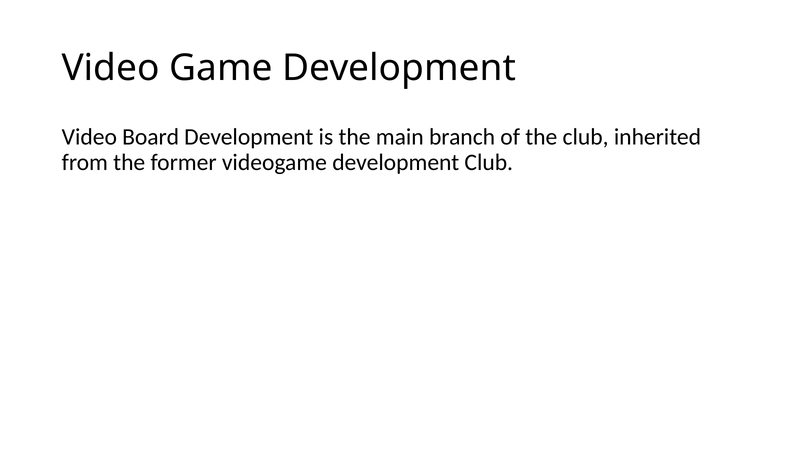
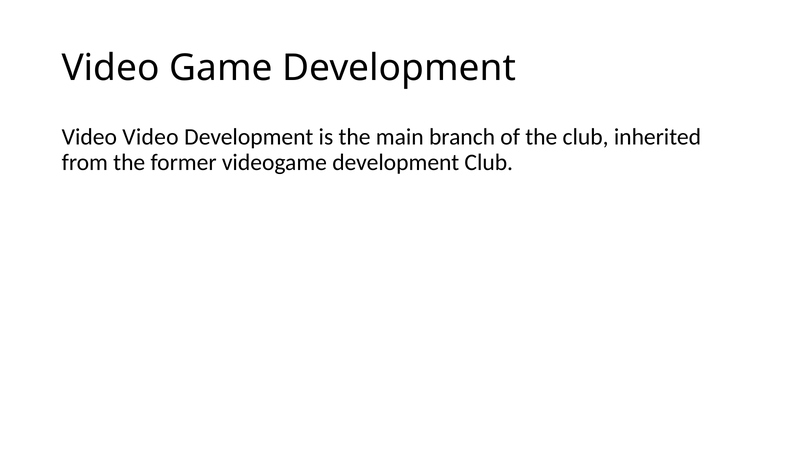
Video Board: Board -> Video (150, 137)
